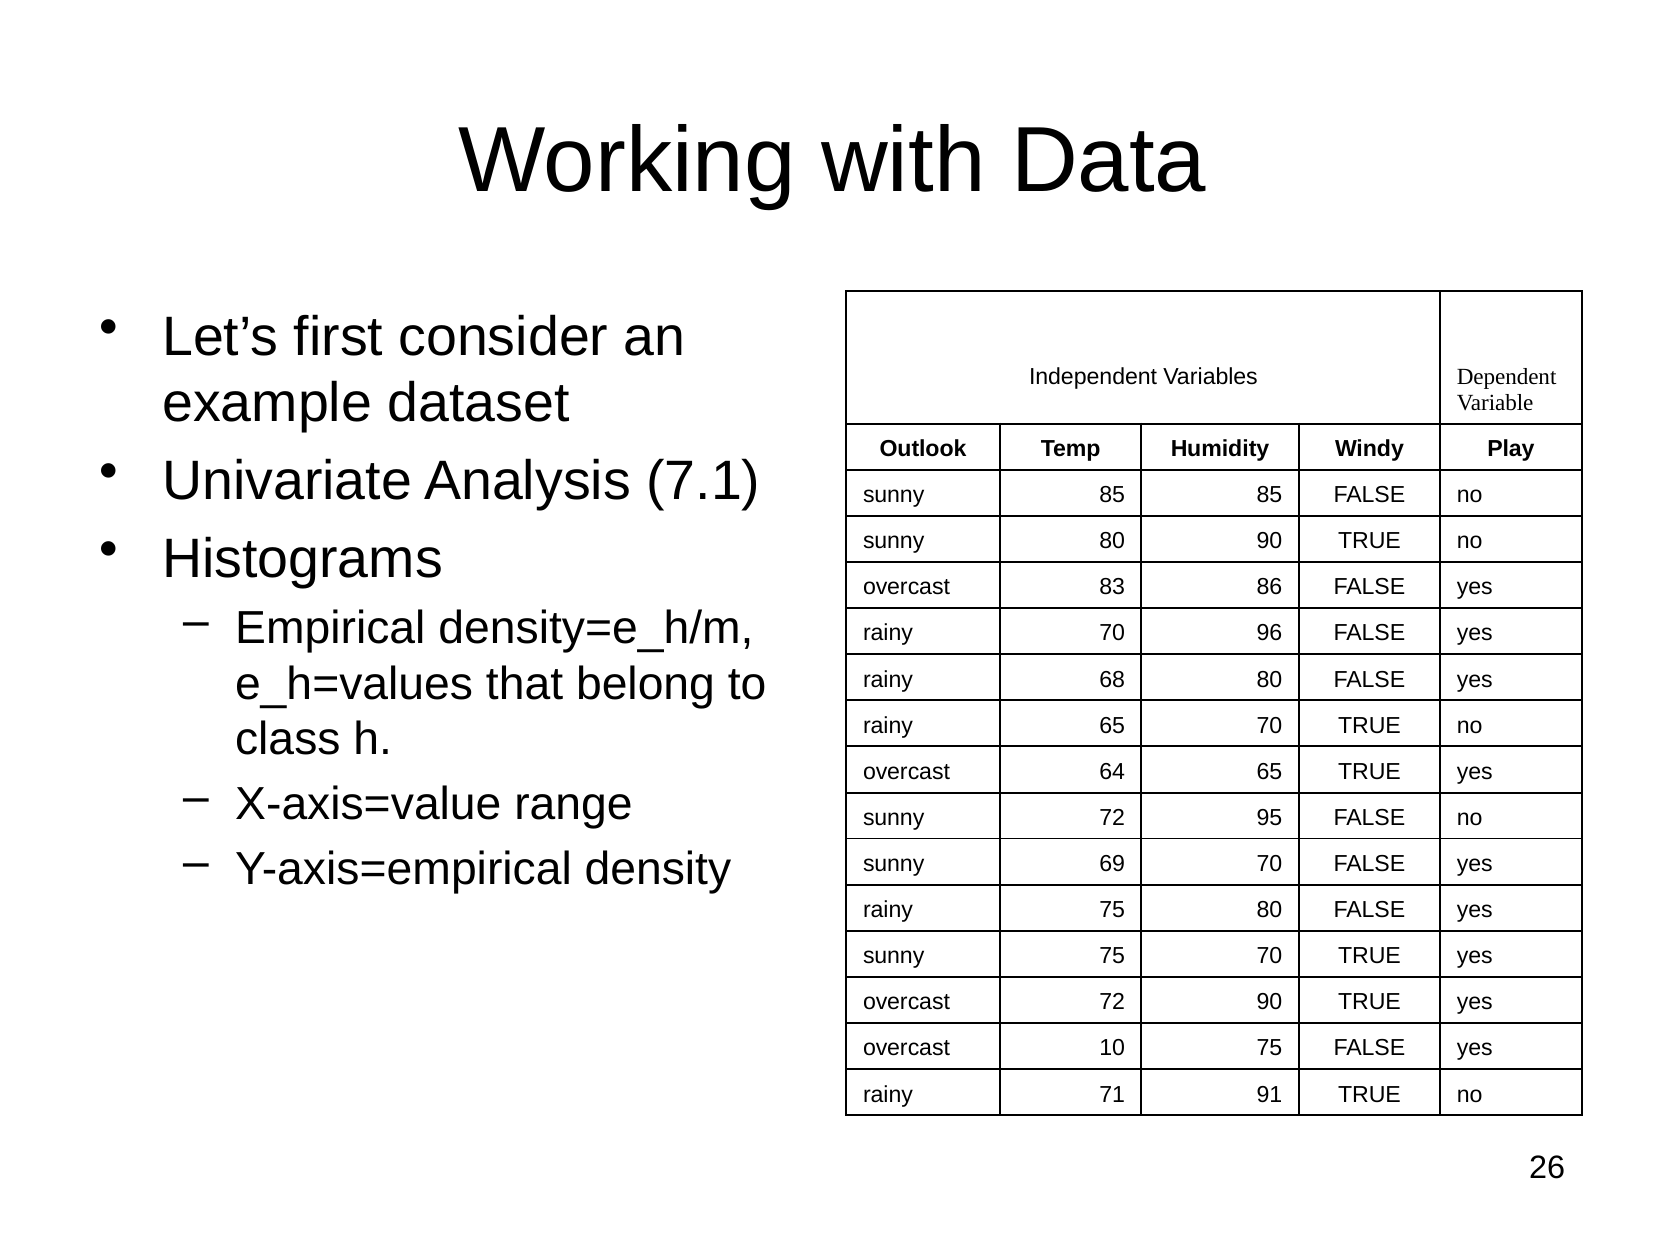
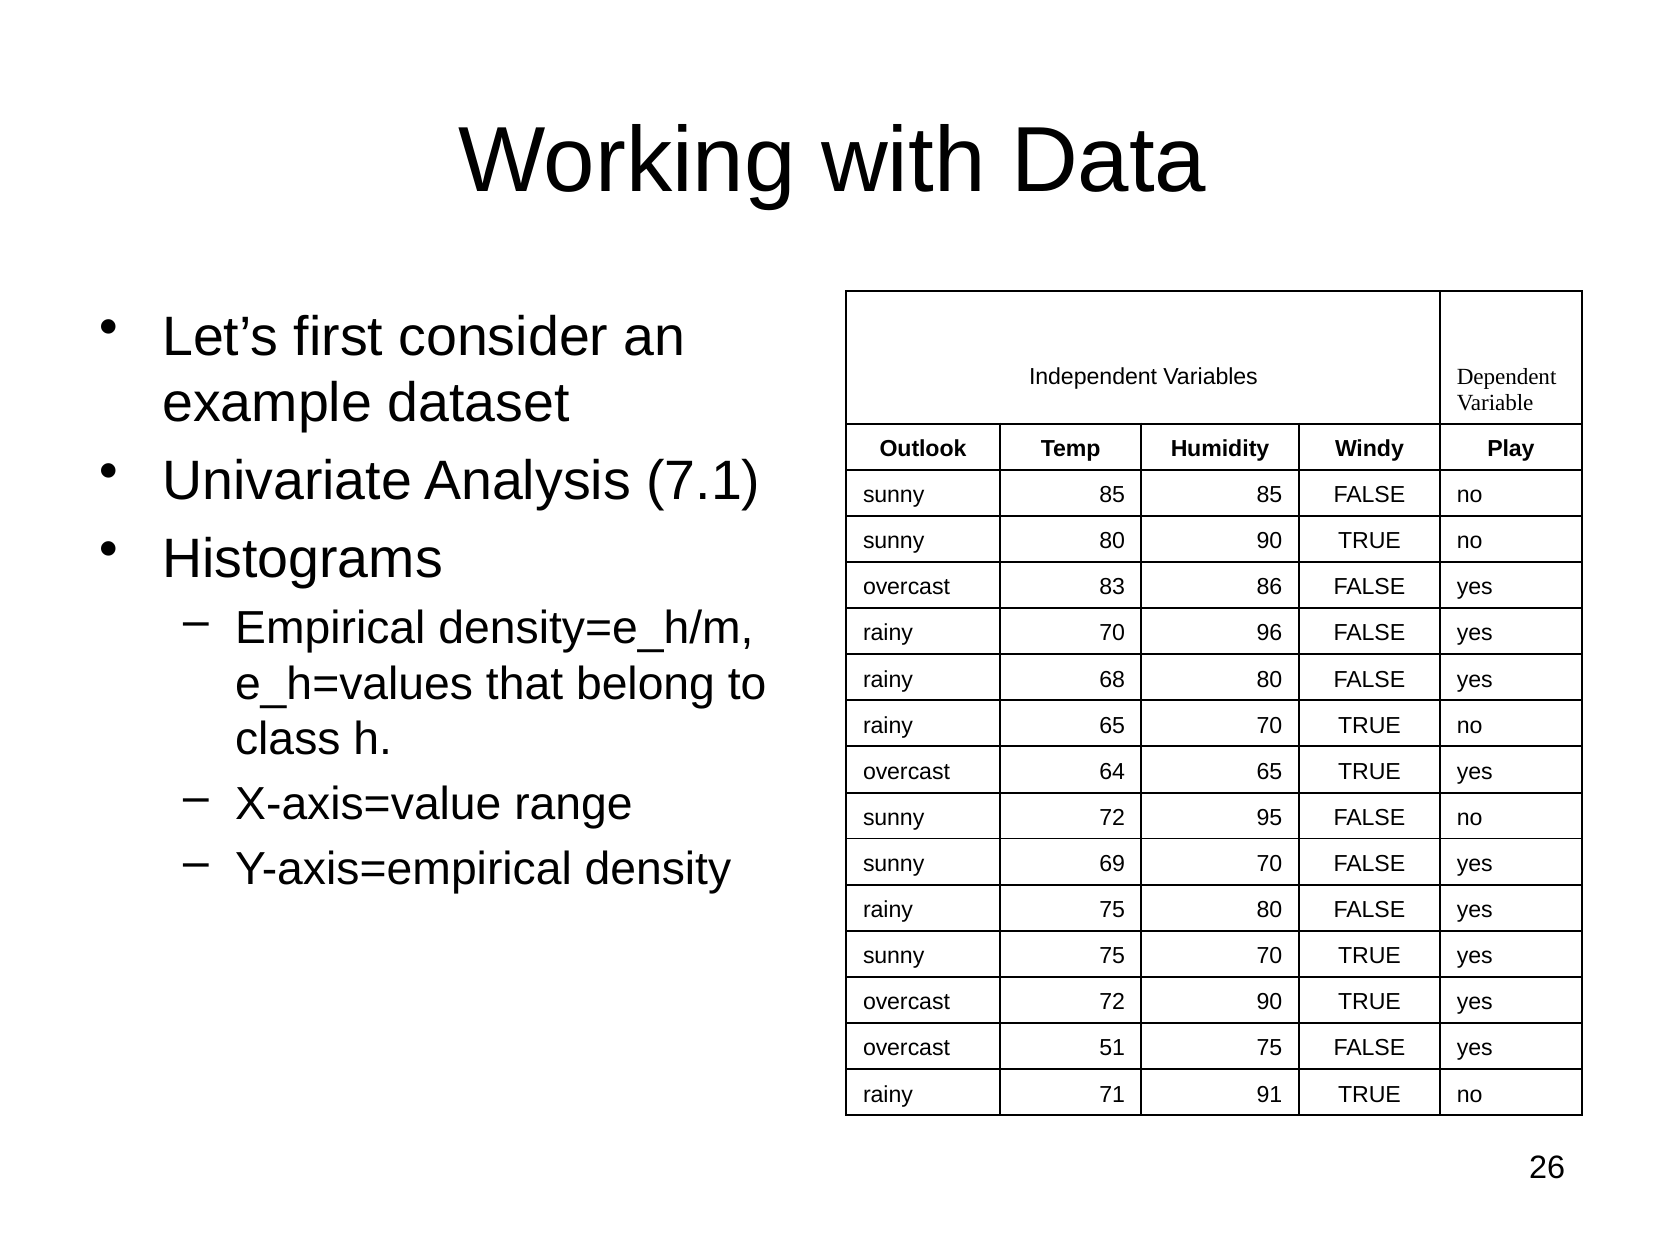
10: 10 -> 51 (1112, 1048)
